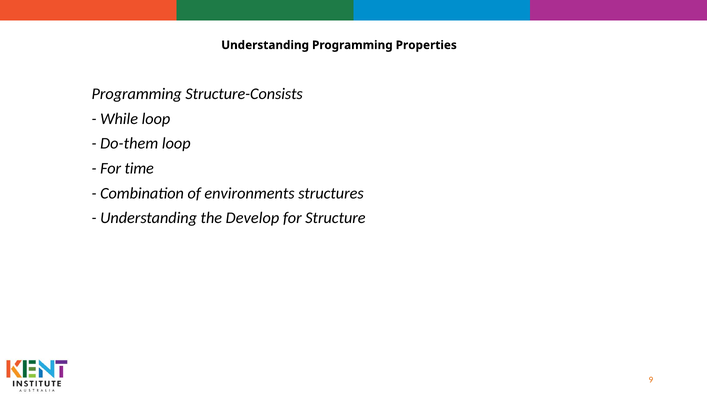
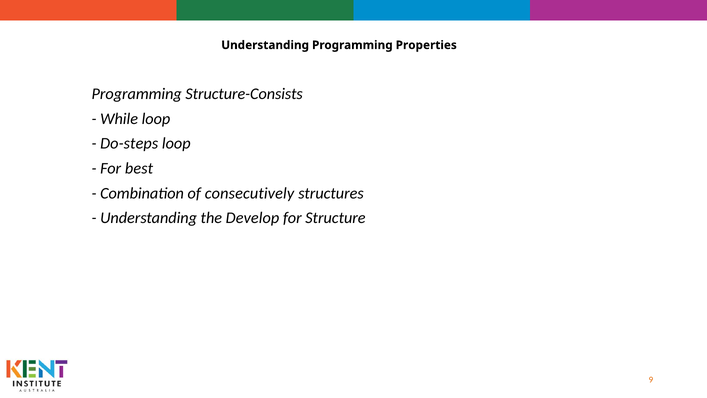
Do-them: Do-them -> Do-steps (129, 143)
time: time -> best (139, 168)
environments: environments -> consecutively (250, 193)
